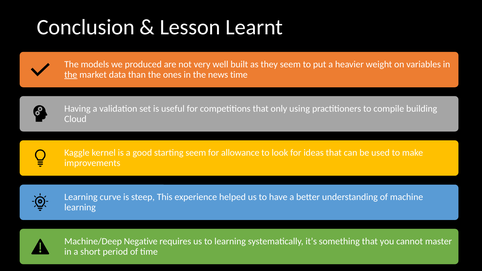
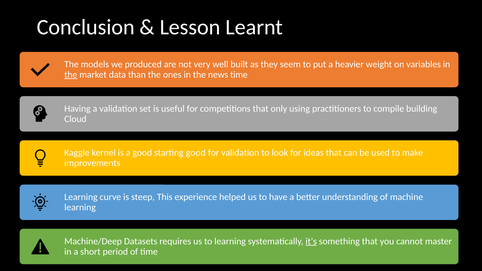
starting seem: seem -> good (196, 153)
for allowance: allowance -> validation (240, 153)
Negative: Negative -> Datasets (141, 241)
it’s underline: none -> present (311, 241)
